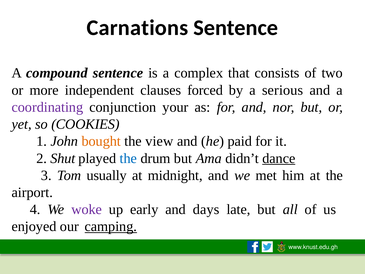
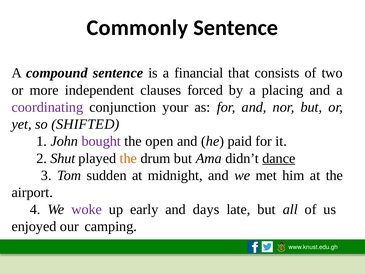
Carnations: Carnations -> Commonly (137, 28)
complex: complex -> financial (199, 73)
serious: serious -> placing (283, 90)
COOKIES: COOKIES -> SHIFTED (85, 124)
bought colour: orange -> purple (101, 141)
view: view -> open (159, 141)
the colour: blue -> orange (128, 158)
usually: usually -> sudden (107, 175)
camping underline: present -> none (111, 226)
